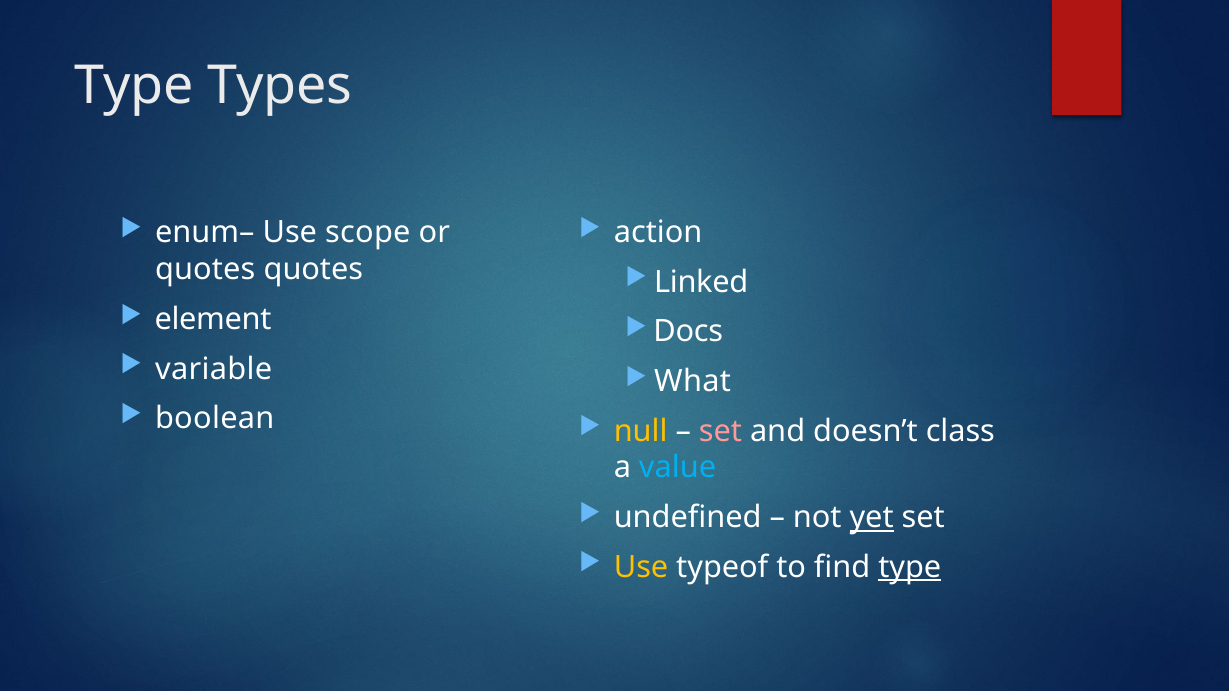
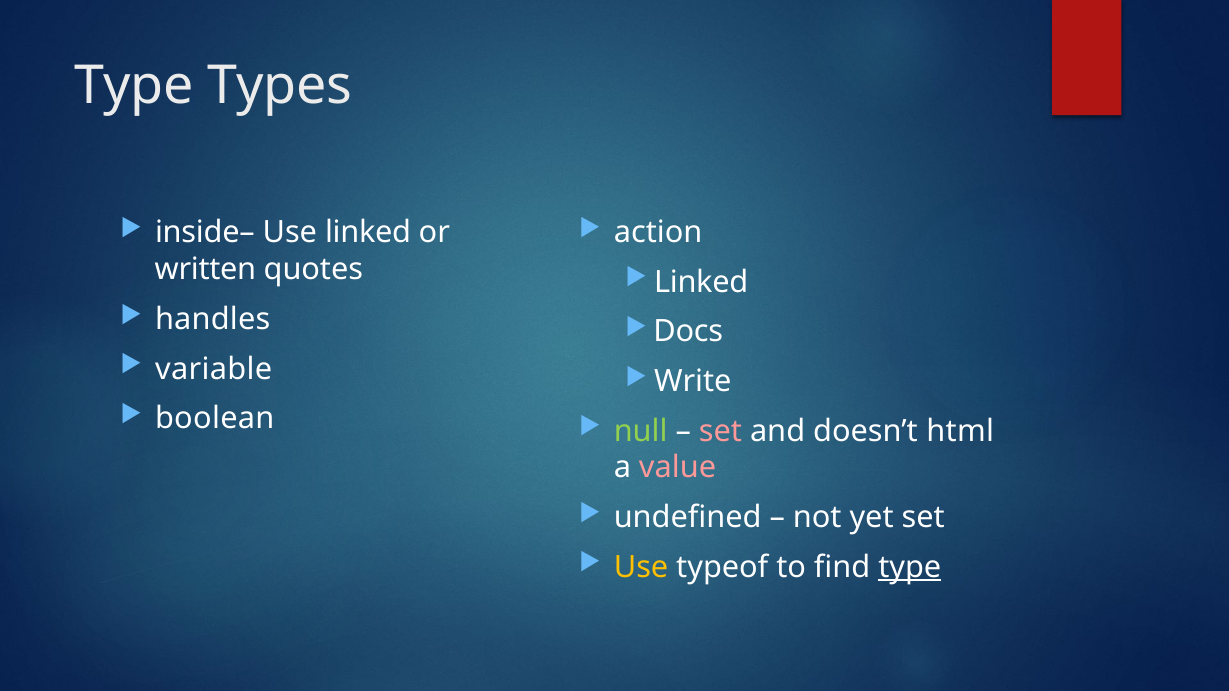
enum–: enum– -> inside– (205, 233)
Use scope: scope -> linked (368, 233)
quotes: quotes -> written (205, 270)
element: element -> handles (213, 319)
What: What -> Write (693, 381)
null colour: yellow -> light green (641, 431)
class: class -> html (960, 431)
value colour: light blue -> pink (678, 468)
yet underline: present -> none (872, 518)
